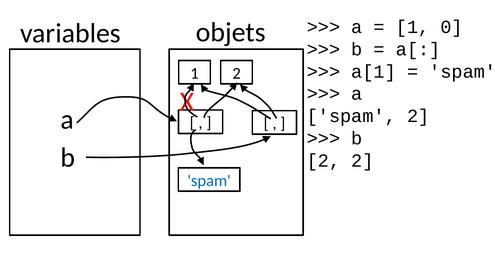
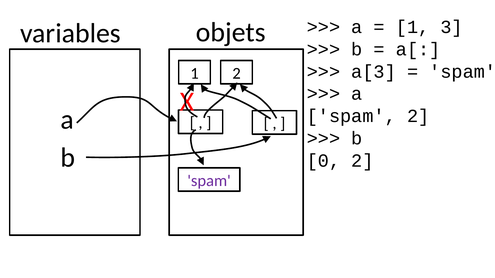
0: 0 -> 3 (452, 27)
a[1: a[1 -> a[3 (374, 72)
2: 2 -> 0 (323, 161)
spam colour: blue -> purple (209, 181)
